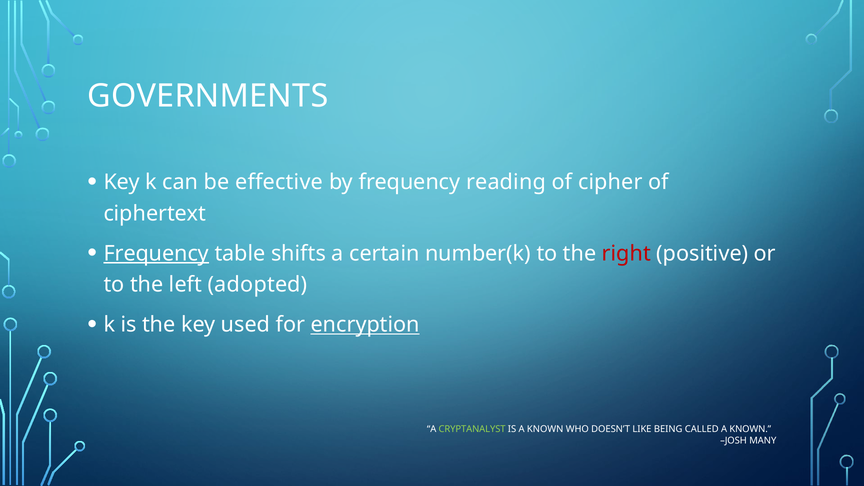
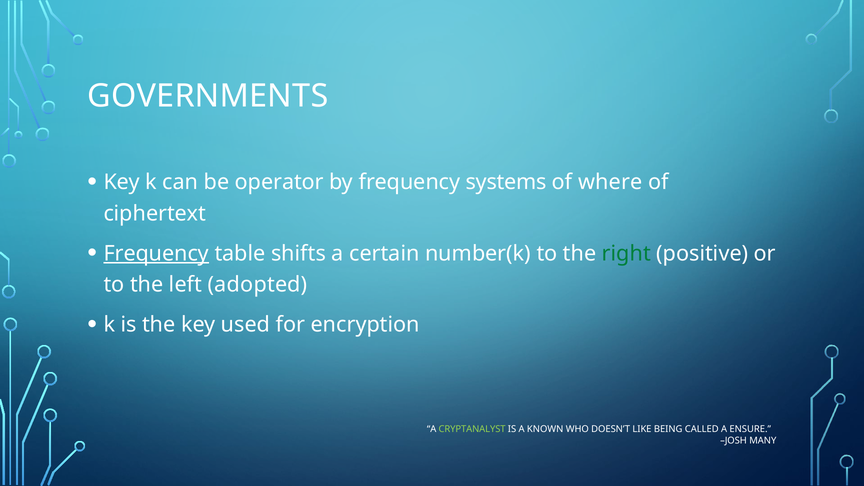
effective: effective -> operator (279, 182)
reading: reading -> systems (506, 182)
cipher: cipher -> where (610, 182)
right colour: red -> green (626, 254)
encryption underline: present -> none (365, 325)
CALLED A KNOWN: KNOWN -> ENSURE (750, 429)
